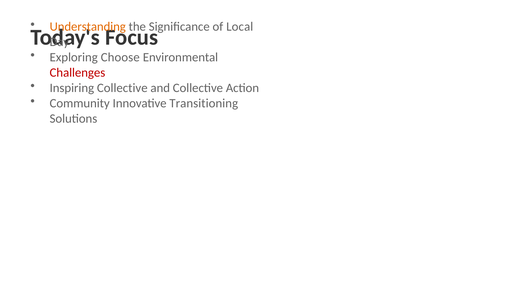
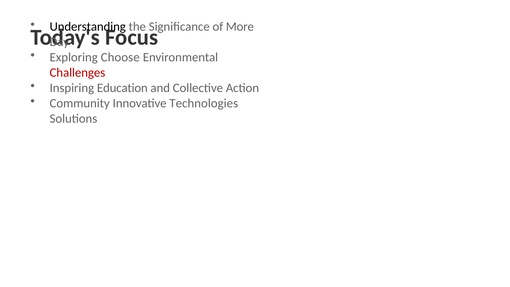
Understanding colour: orange -> black (88, 27)
Local: Local -> More (240, 27)
Inspiring Collective: Collective -> Education (122, 88)
Transitioning: Transitioning -> Technologies (204, 103)
